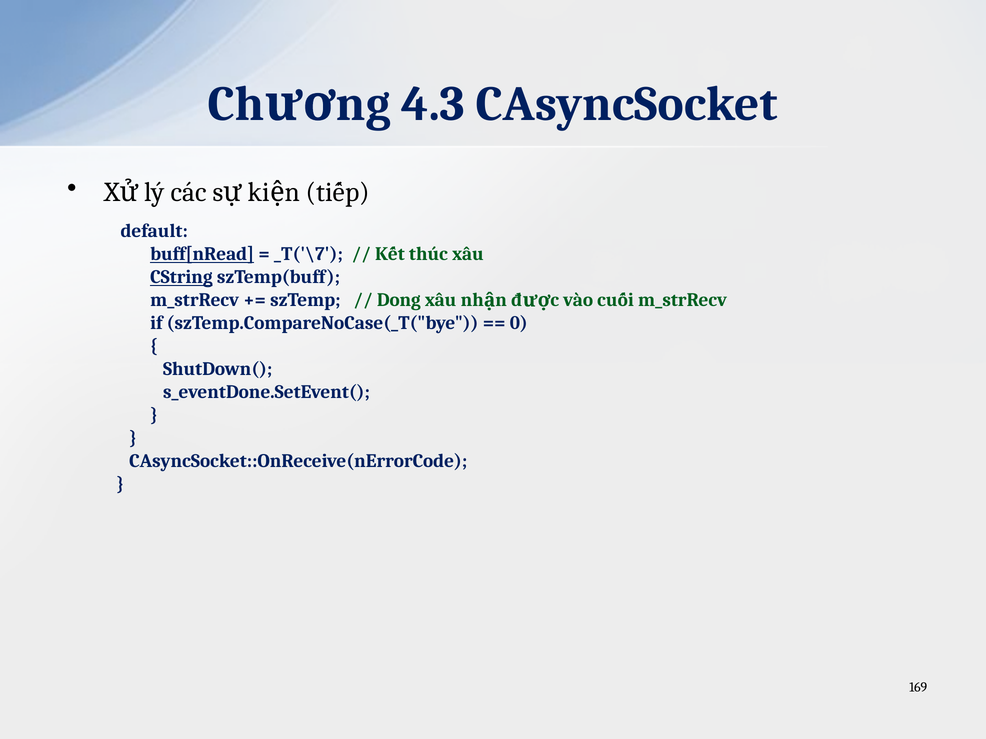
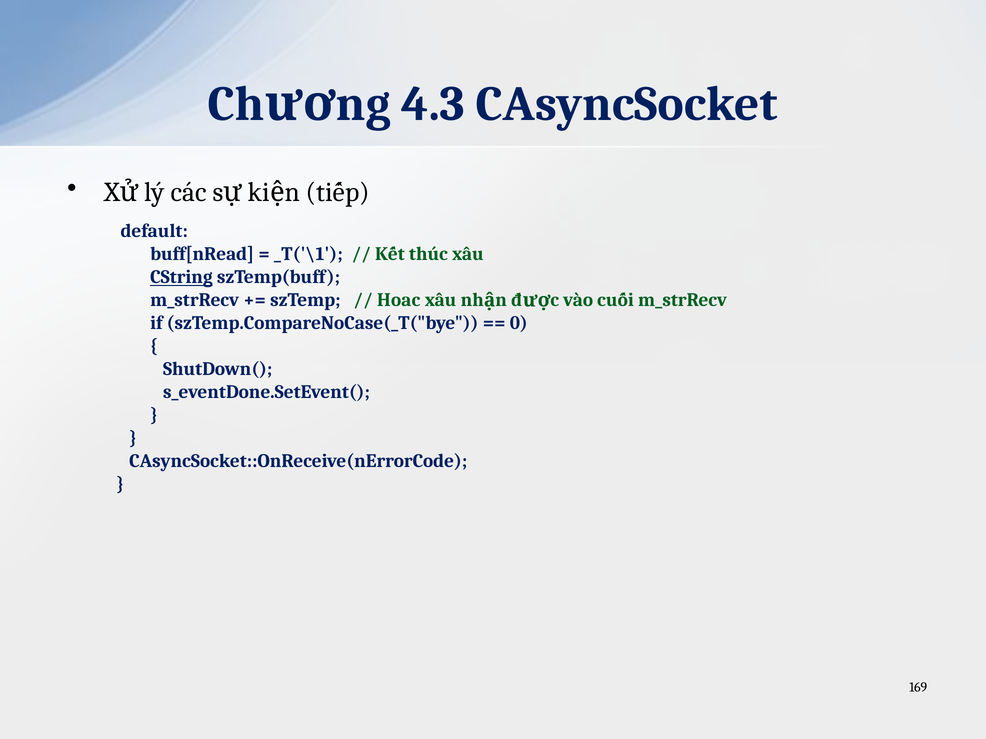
buff[nRead underline: present -> none (202, 254)
_T('\7: _T('\7 -> _T('\1 (308, 254)
Dong: Dong -> Hoac (399, 300)
